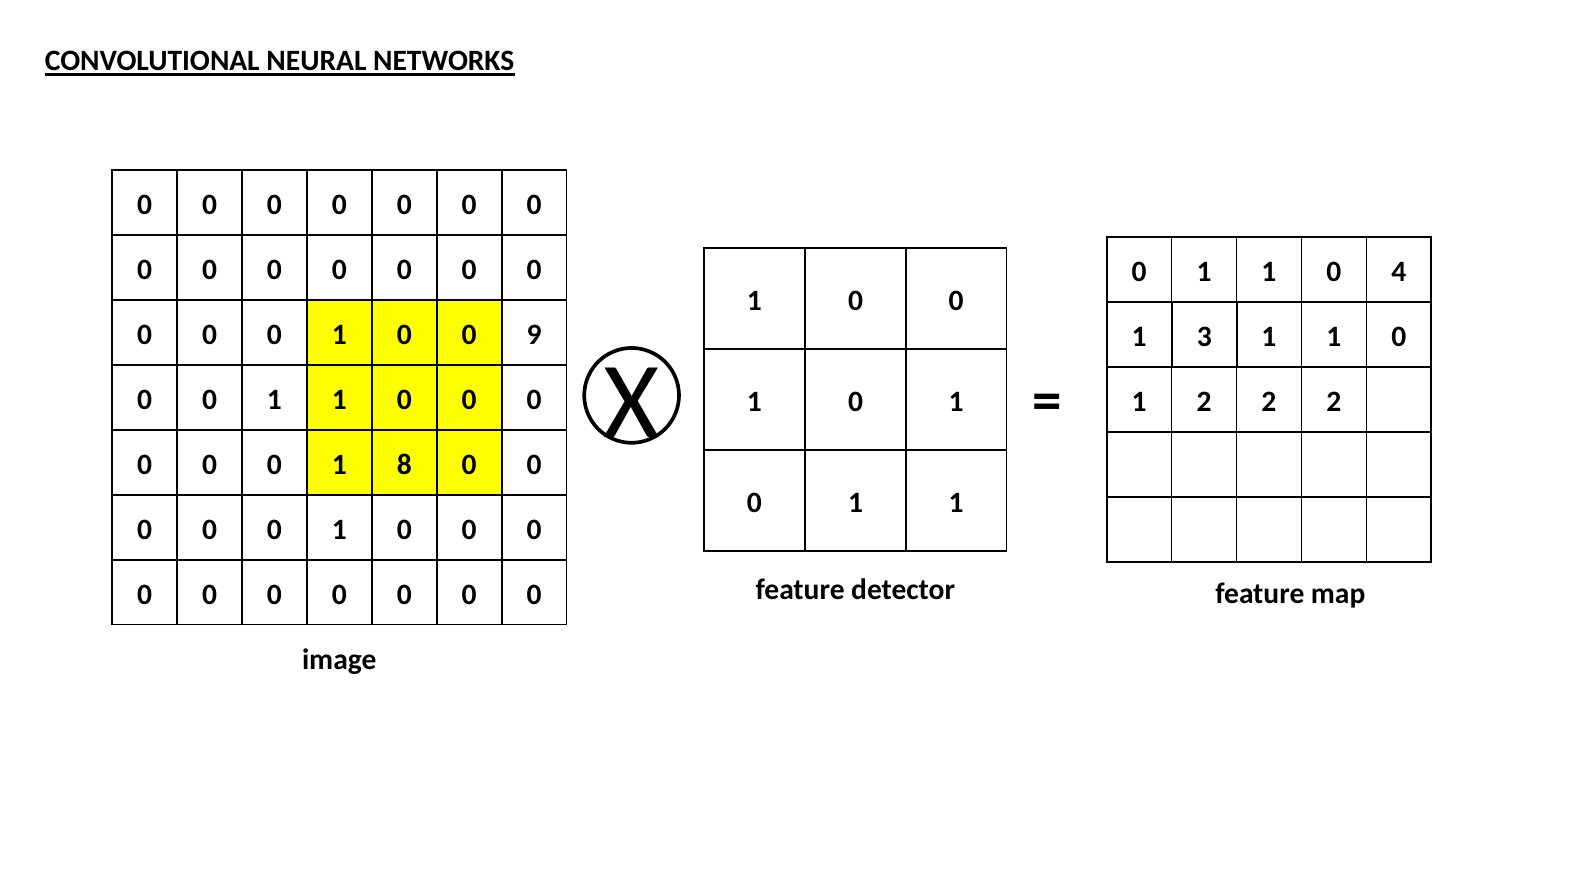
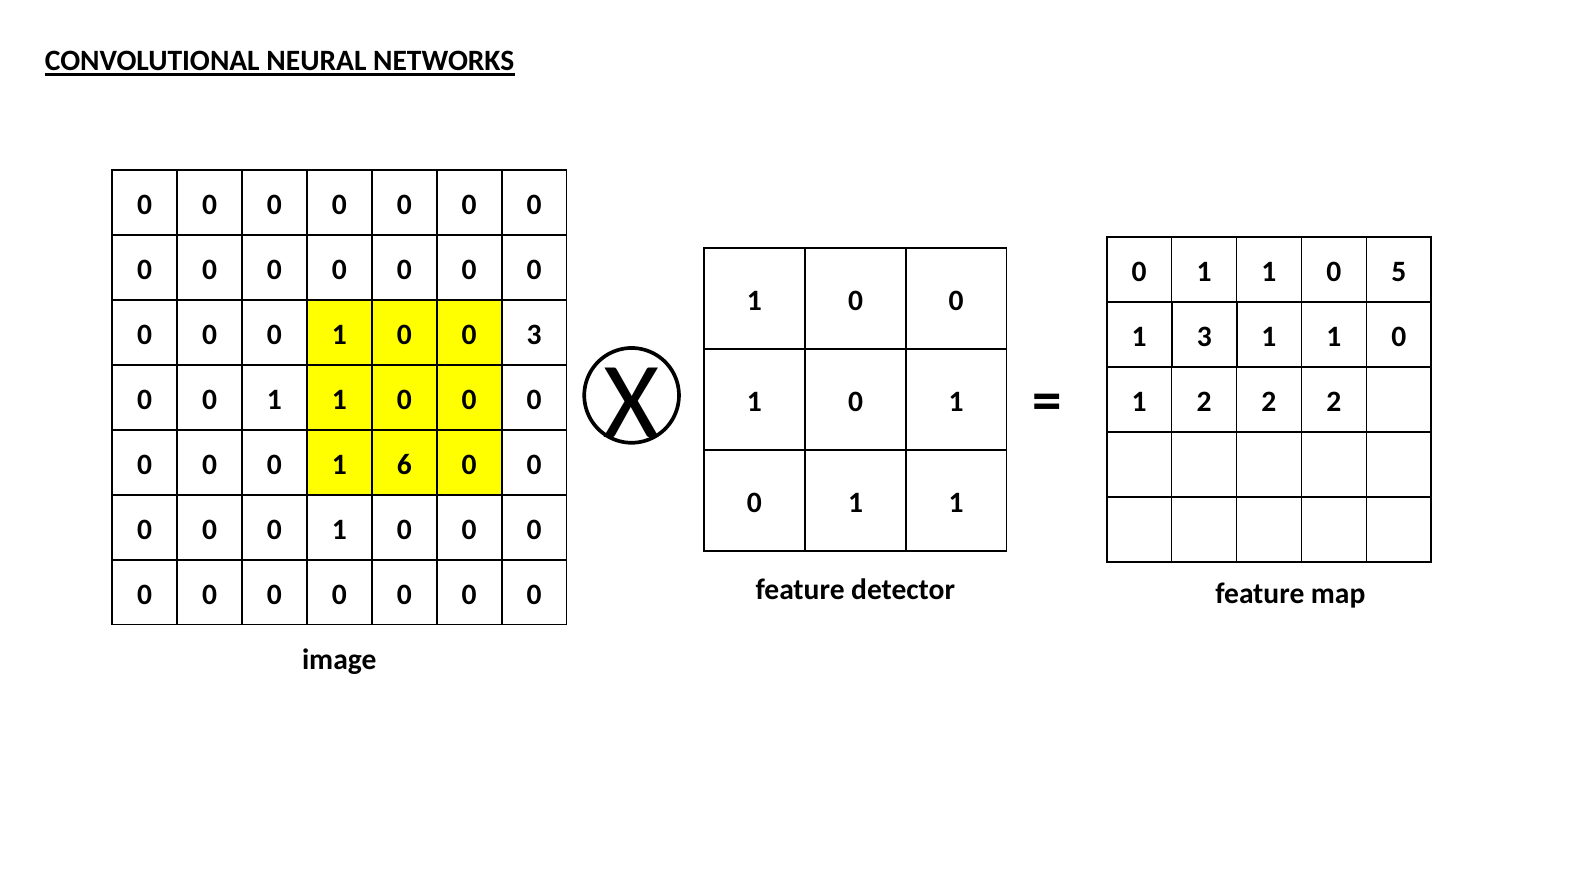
4: 4 -> 5 (1399, 272)
0 9: 9 -> 3 (534, 335)
8: 8 -> 6 (404, 464)
